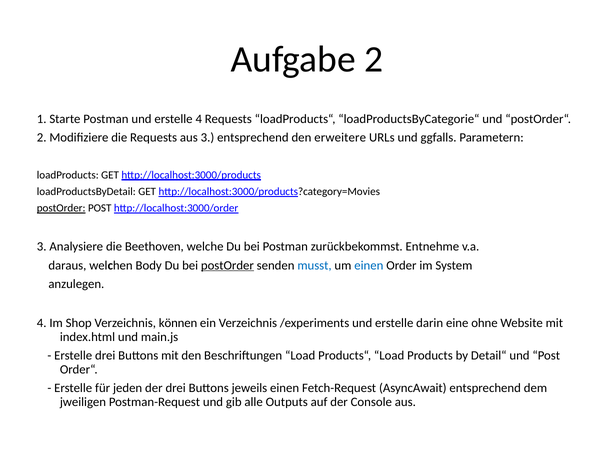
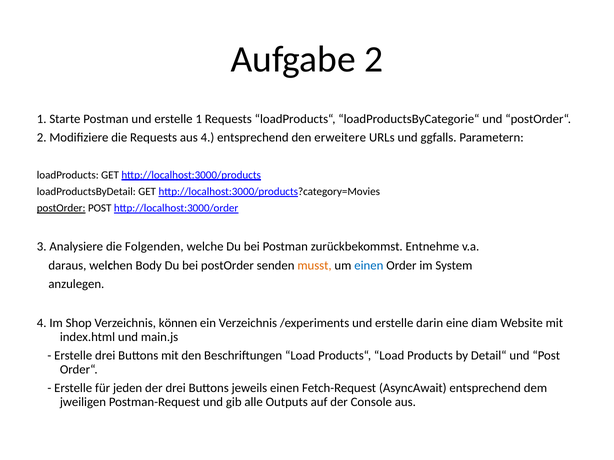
erstelle 4: 4 -> 1 (199, 119)
aus 3: 3 -> 4 (207, 138)
Beethoven: Beethoven -> Folgenden (154, 247)
postOrder underline: present -> none (227, 266)
musst colour: blue -> orange (315, 266)
ohne: ohne -> diam (484, 323)
